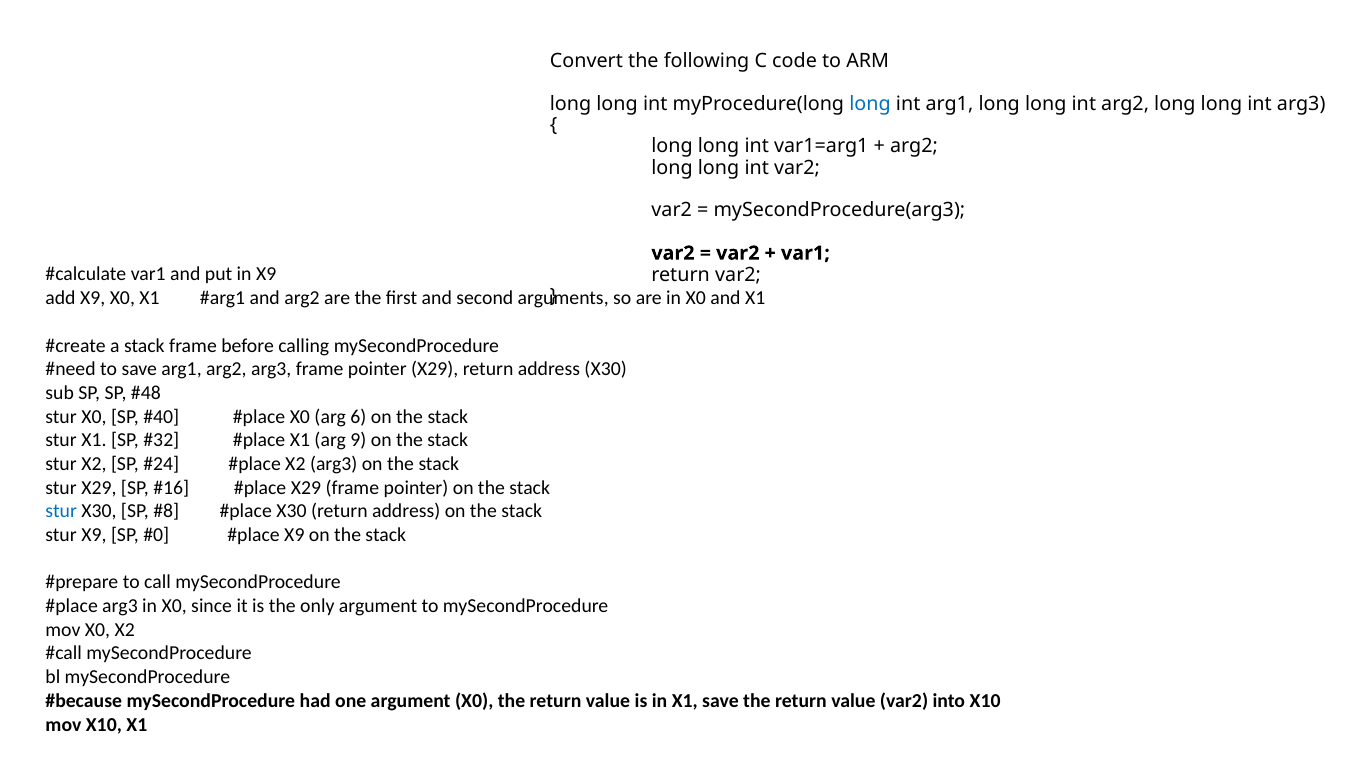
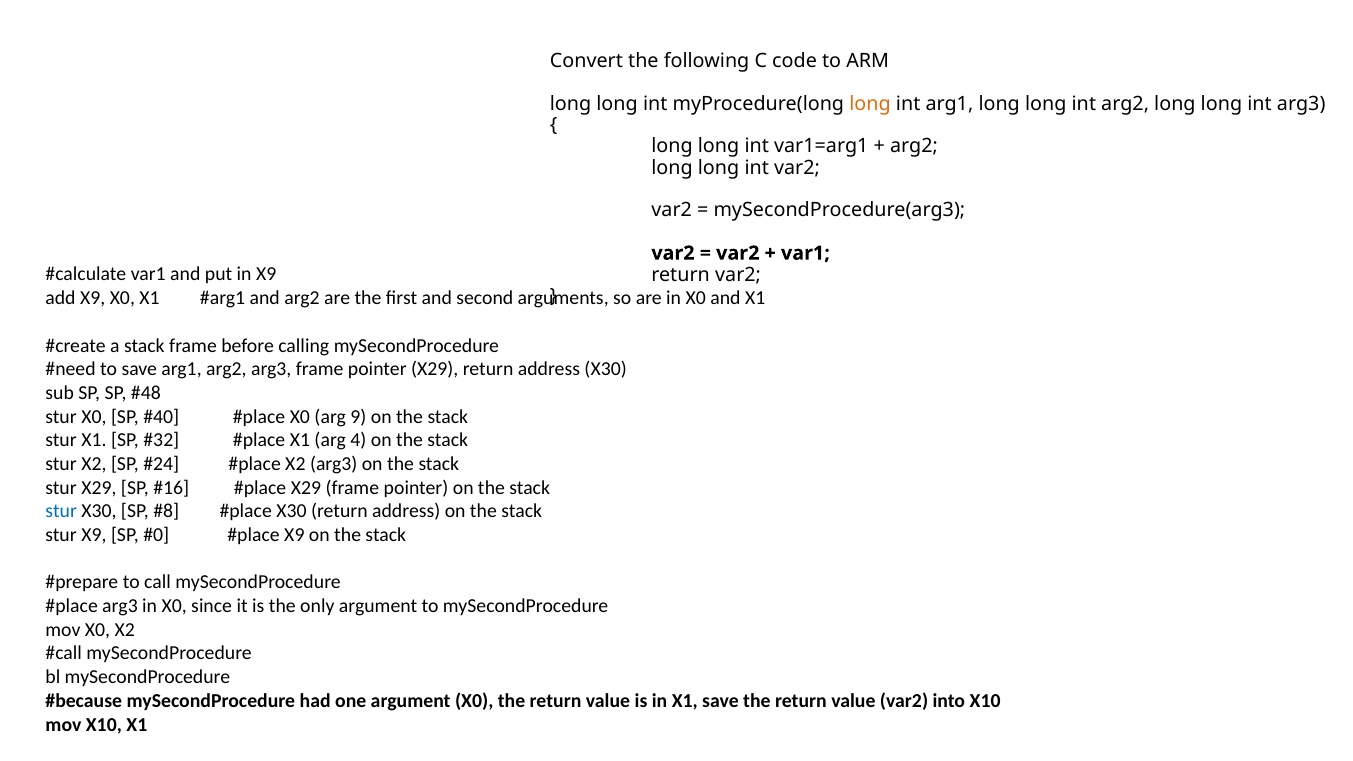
long colour: blue -> orange (870, 104)
6: 6 -> 9 (358, 417)
9: 9 -> 4 (358, 440)
